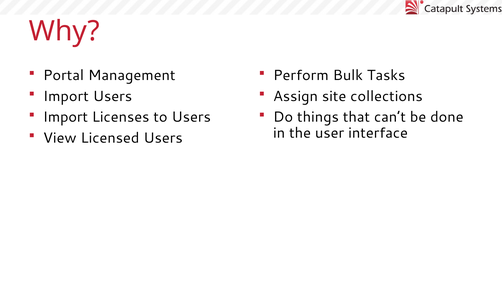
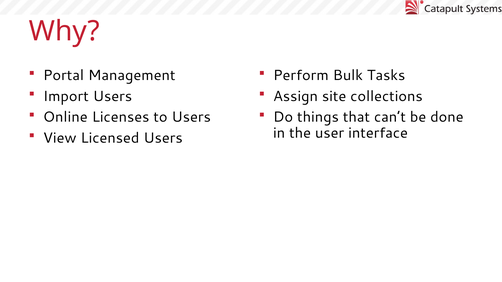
Import: Import -> Online (65, 117)
